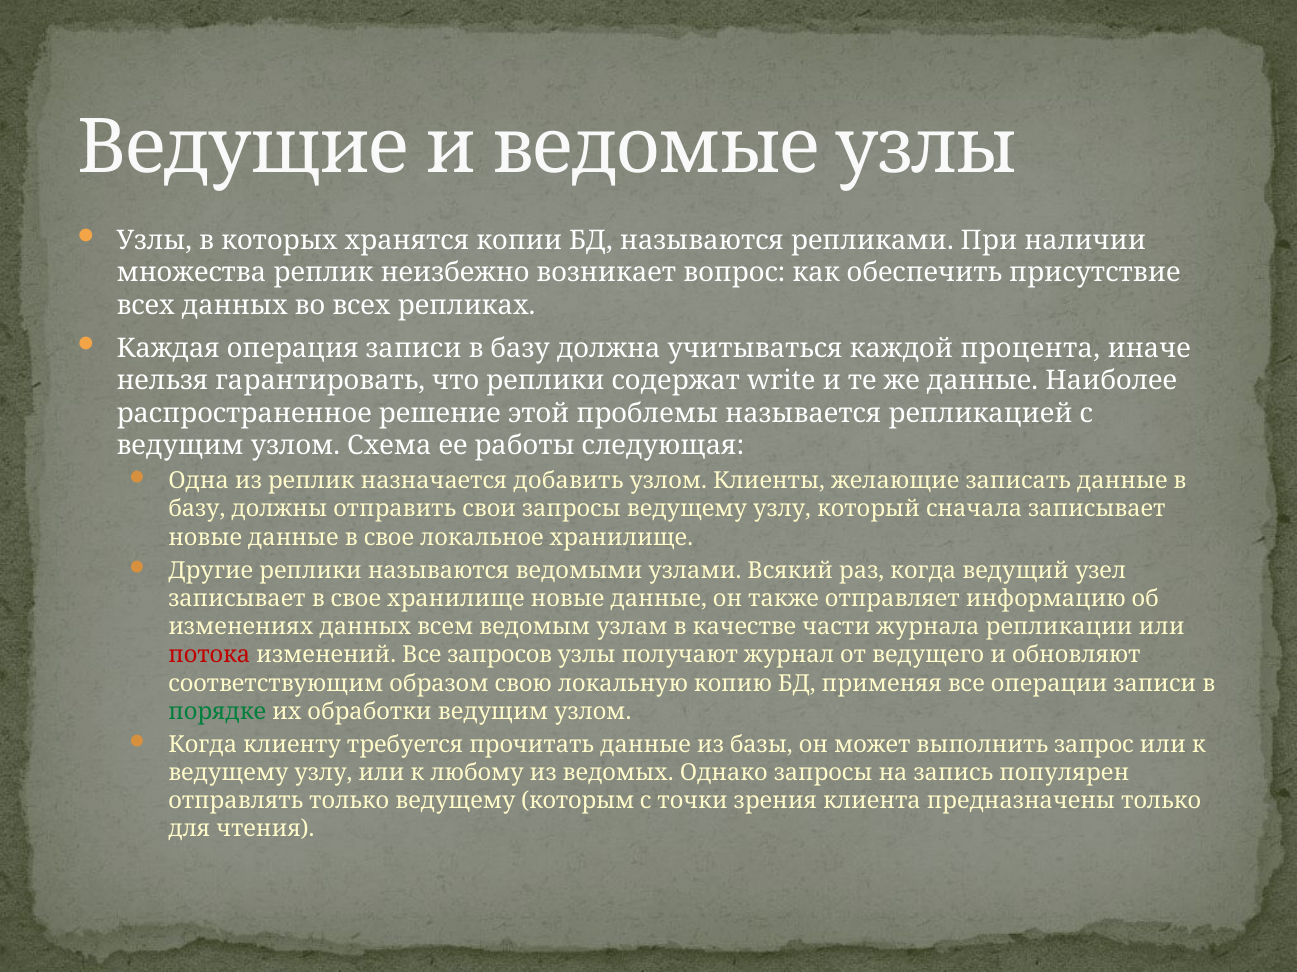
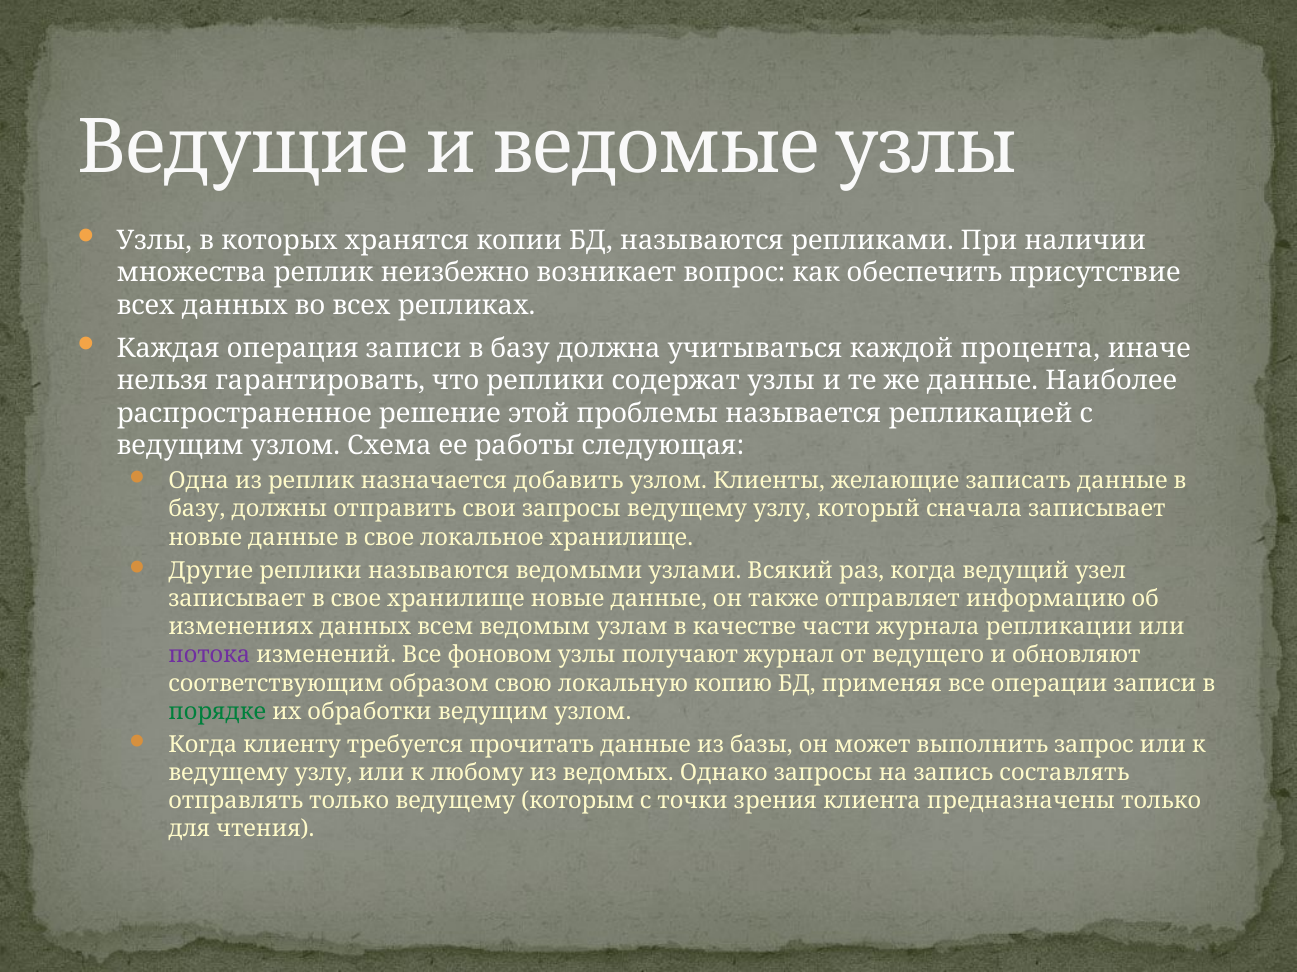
содержат write: write -> узлы (781, 381)
потока colour: red -> purple (209, 656)
запросов: запросов -> фоновом (500, 656)
популярен: популярен -> составлять (1064, 774)
